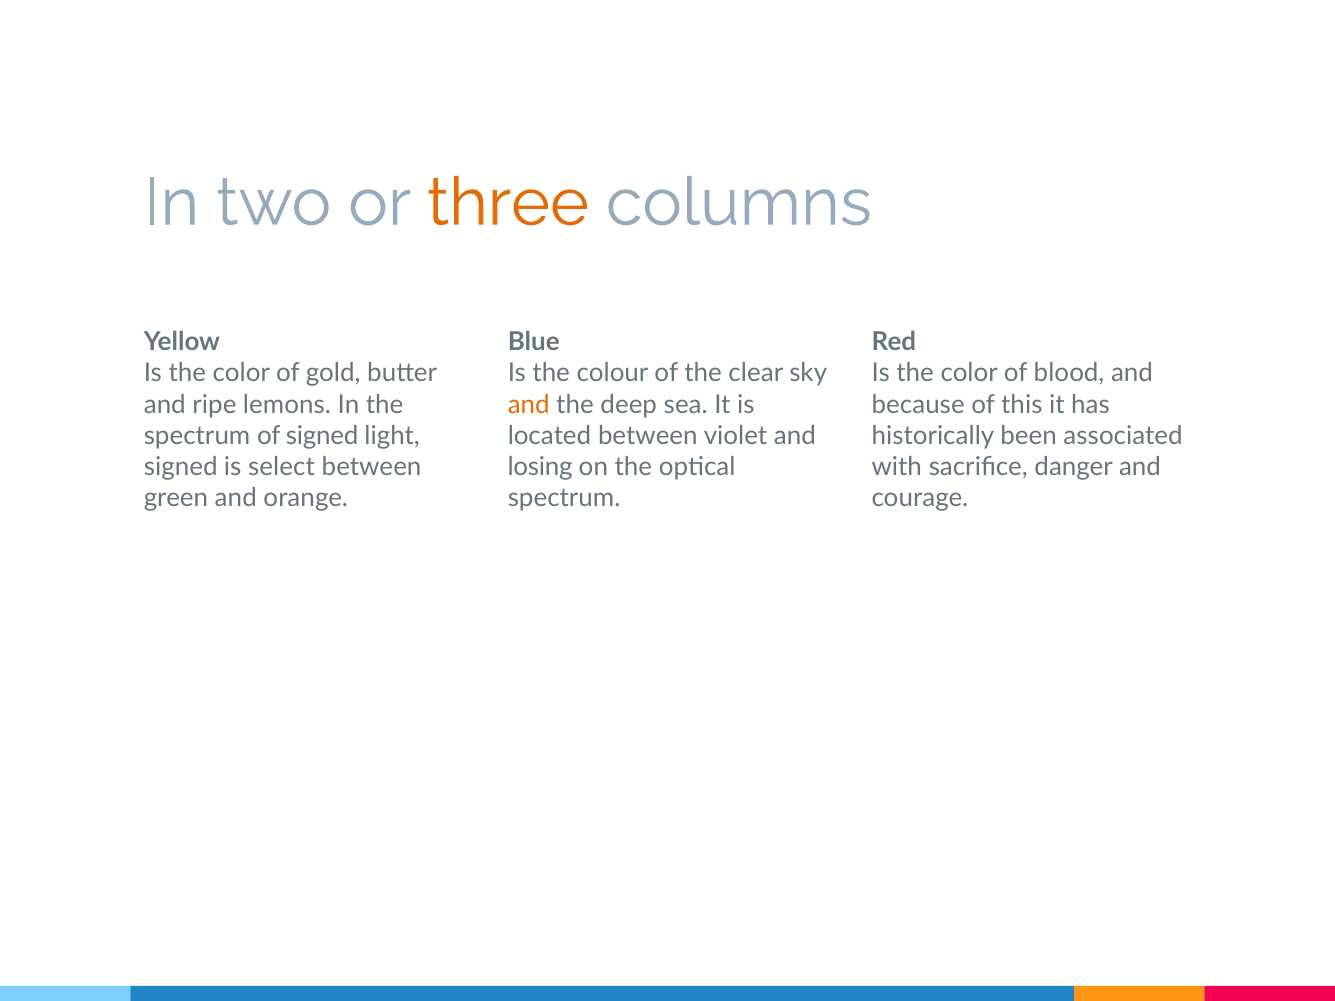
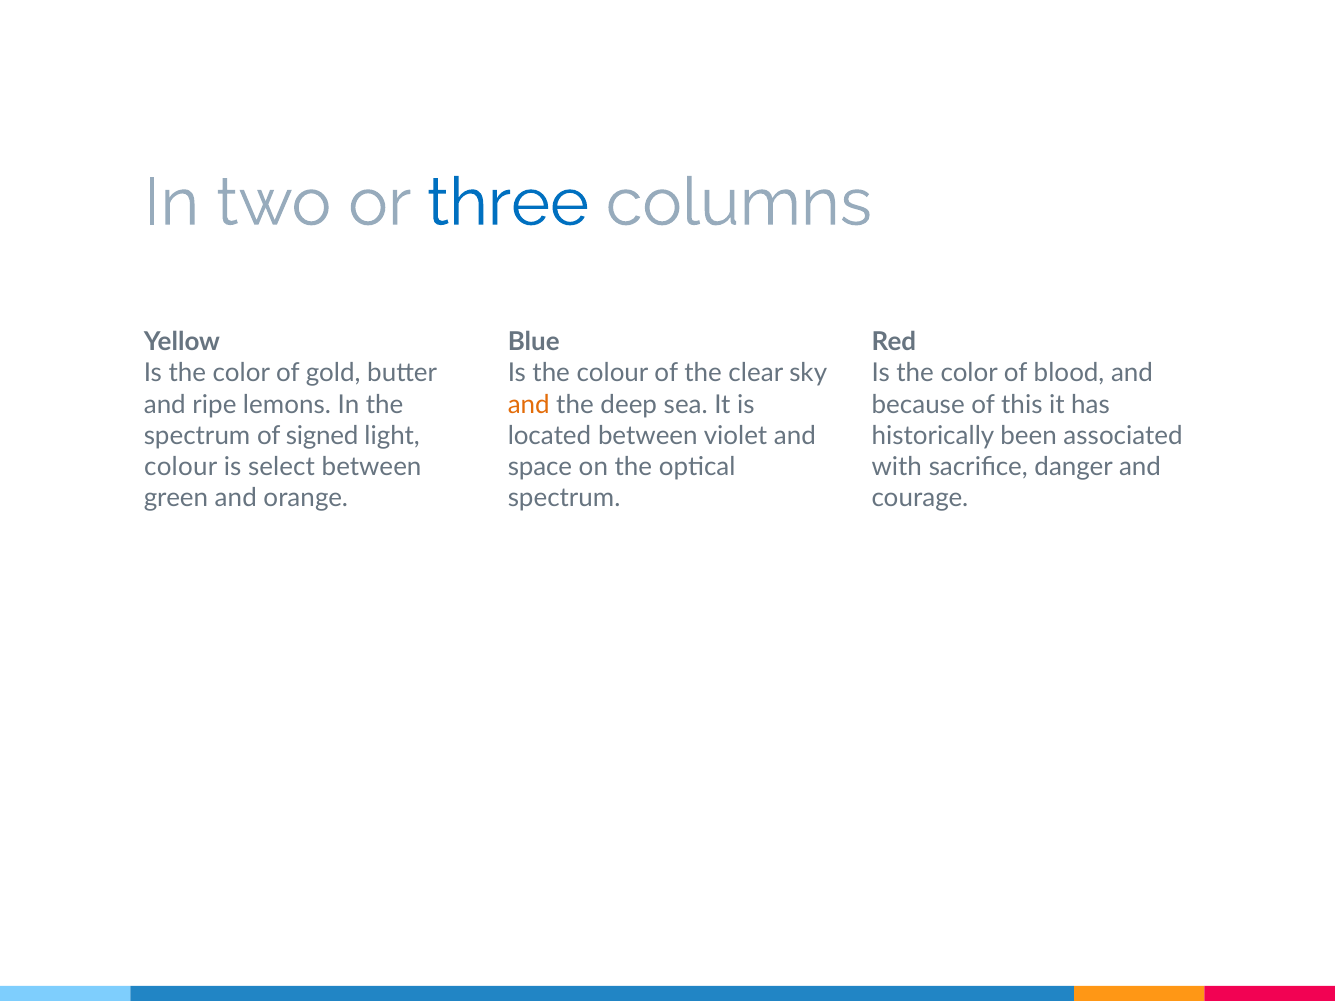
three colour: orange -> blue (508, 203)
signed: signed -> colour (181, 467)
losing: losing -> space (540, 467)
